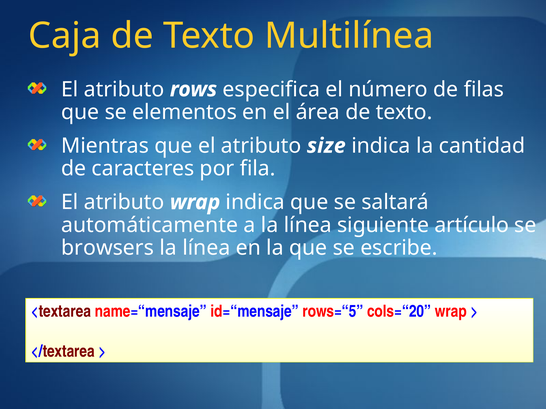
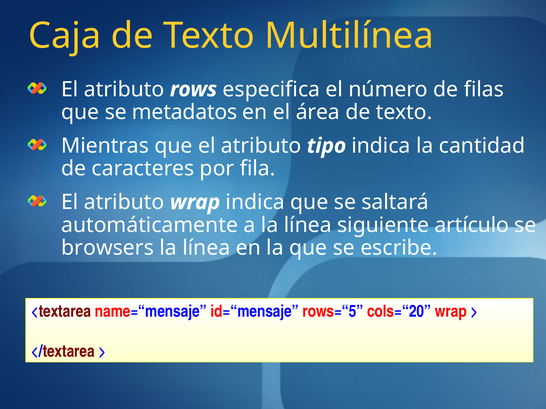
elementos: elementos -> metadatos (185, 112)
size: size -> tipo (327, 146)
